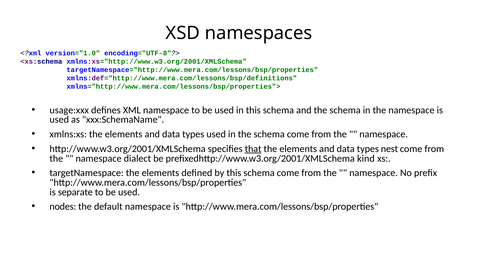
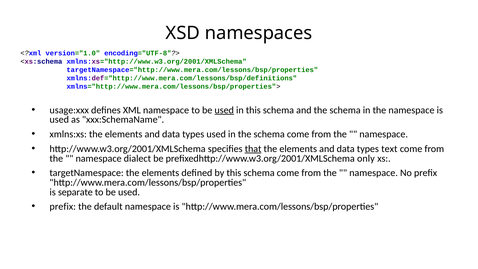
used underline: none -> present (224, 110)
nest: nest -> text (389, 149)
kind: kind -> only (366, 158)
nodes: nodes -> prefix (63, 207)
